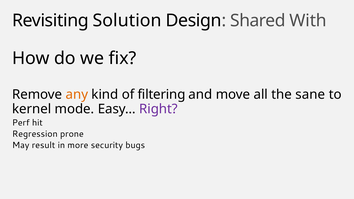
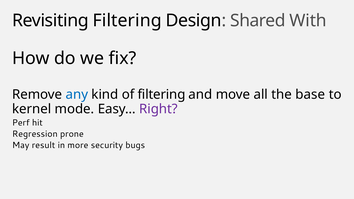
Revisiting Solution: Solution -> Filtering (127, 21)
any colour: orange -> blue (77, 95)
sane: sane -> base (310, 95)
